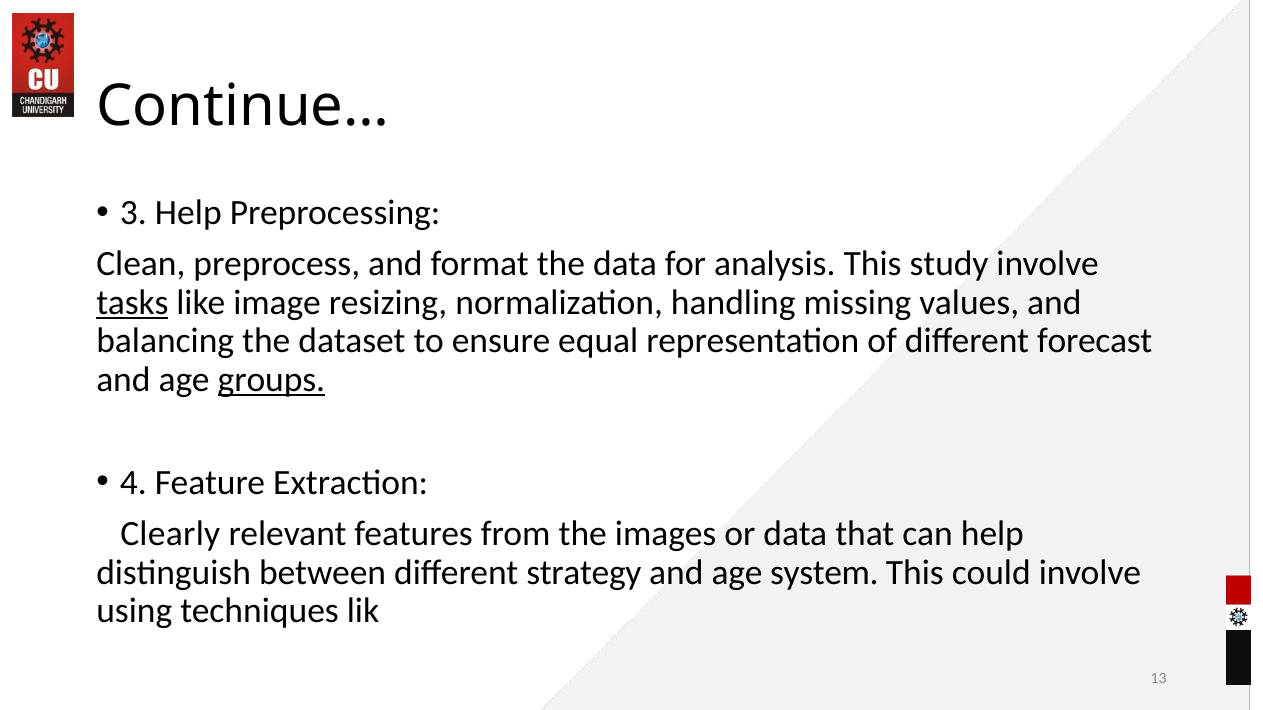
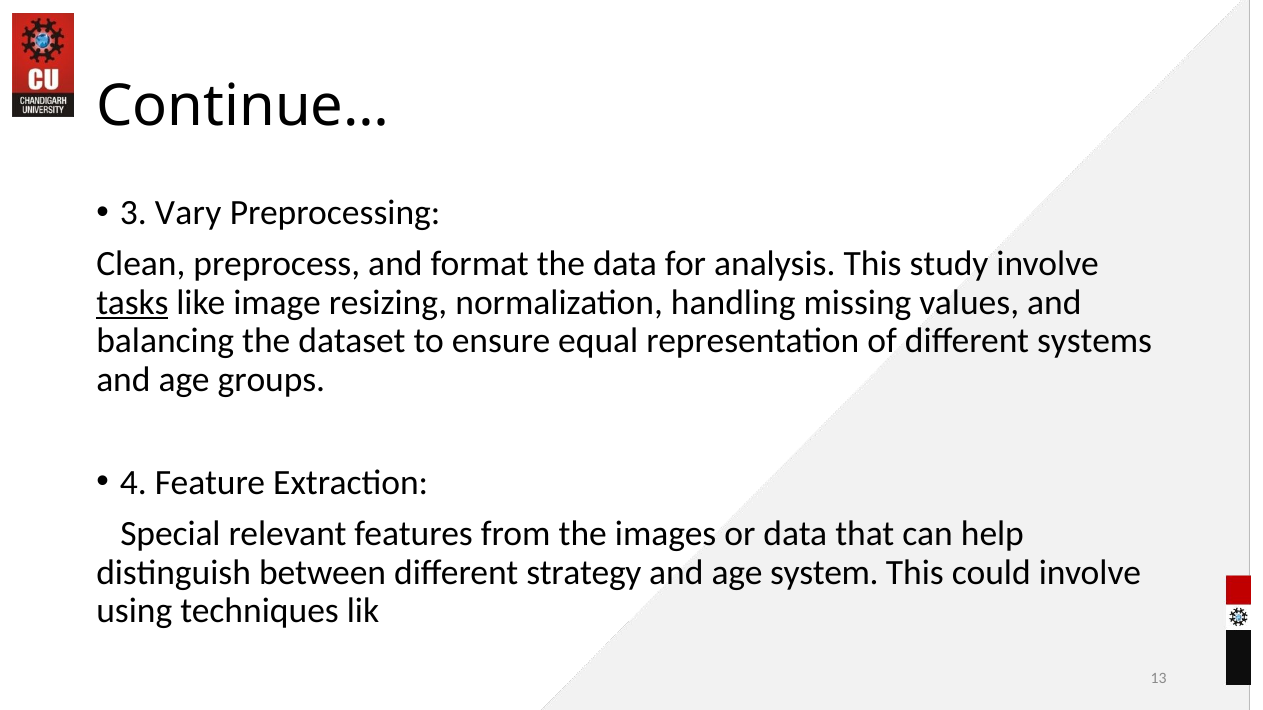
3 Help: Help -> Vary (188, 213)
forecast: forecast -> systems (1095, 341)
groups underline: present -> none (271, 380)
Clearly: Clearly -> Special (170, 534)
